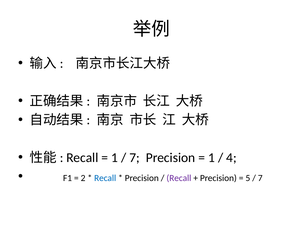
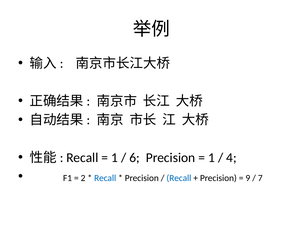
7: 7 -> 6 (135, 158)
Recall colour: purple -> blue (179, 178)
5: 5 -> 9 (248, 178)
